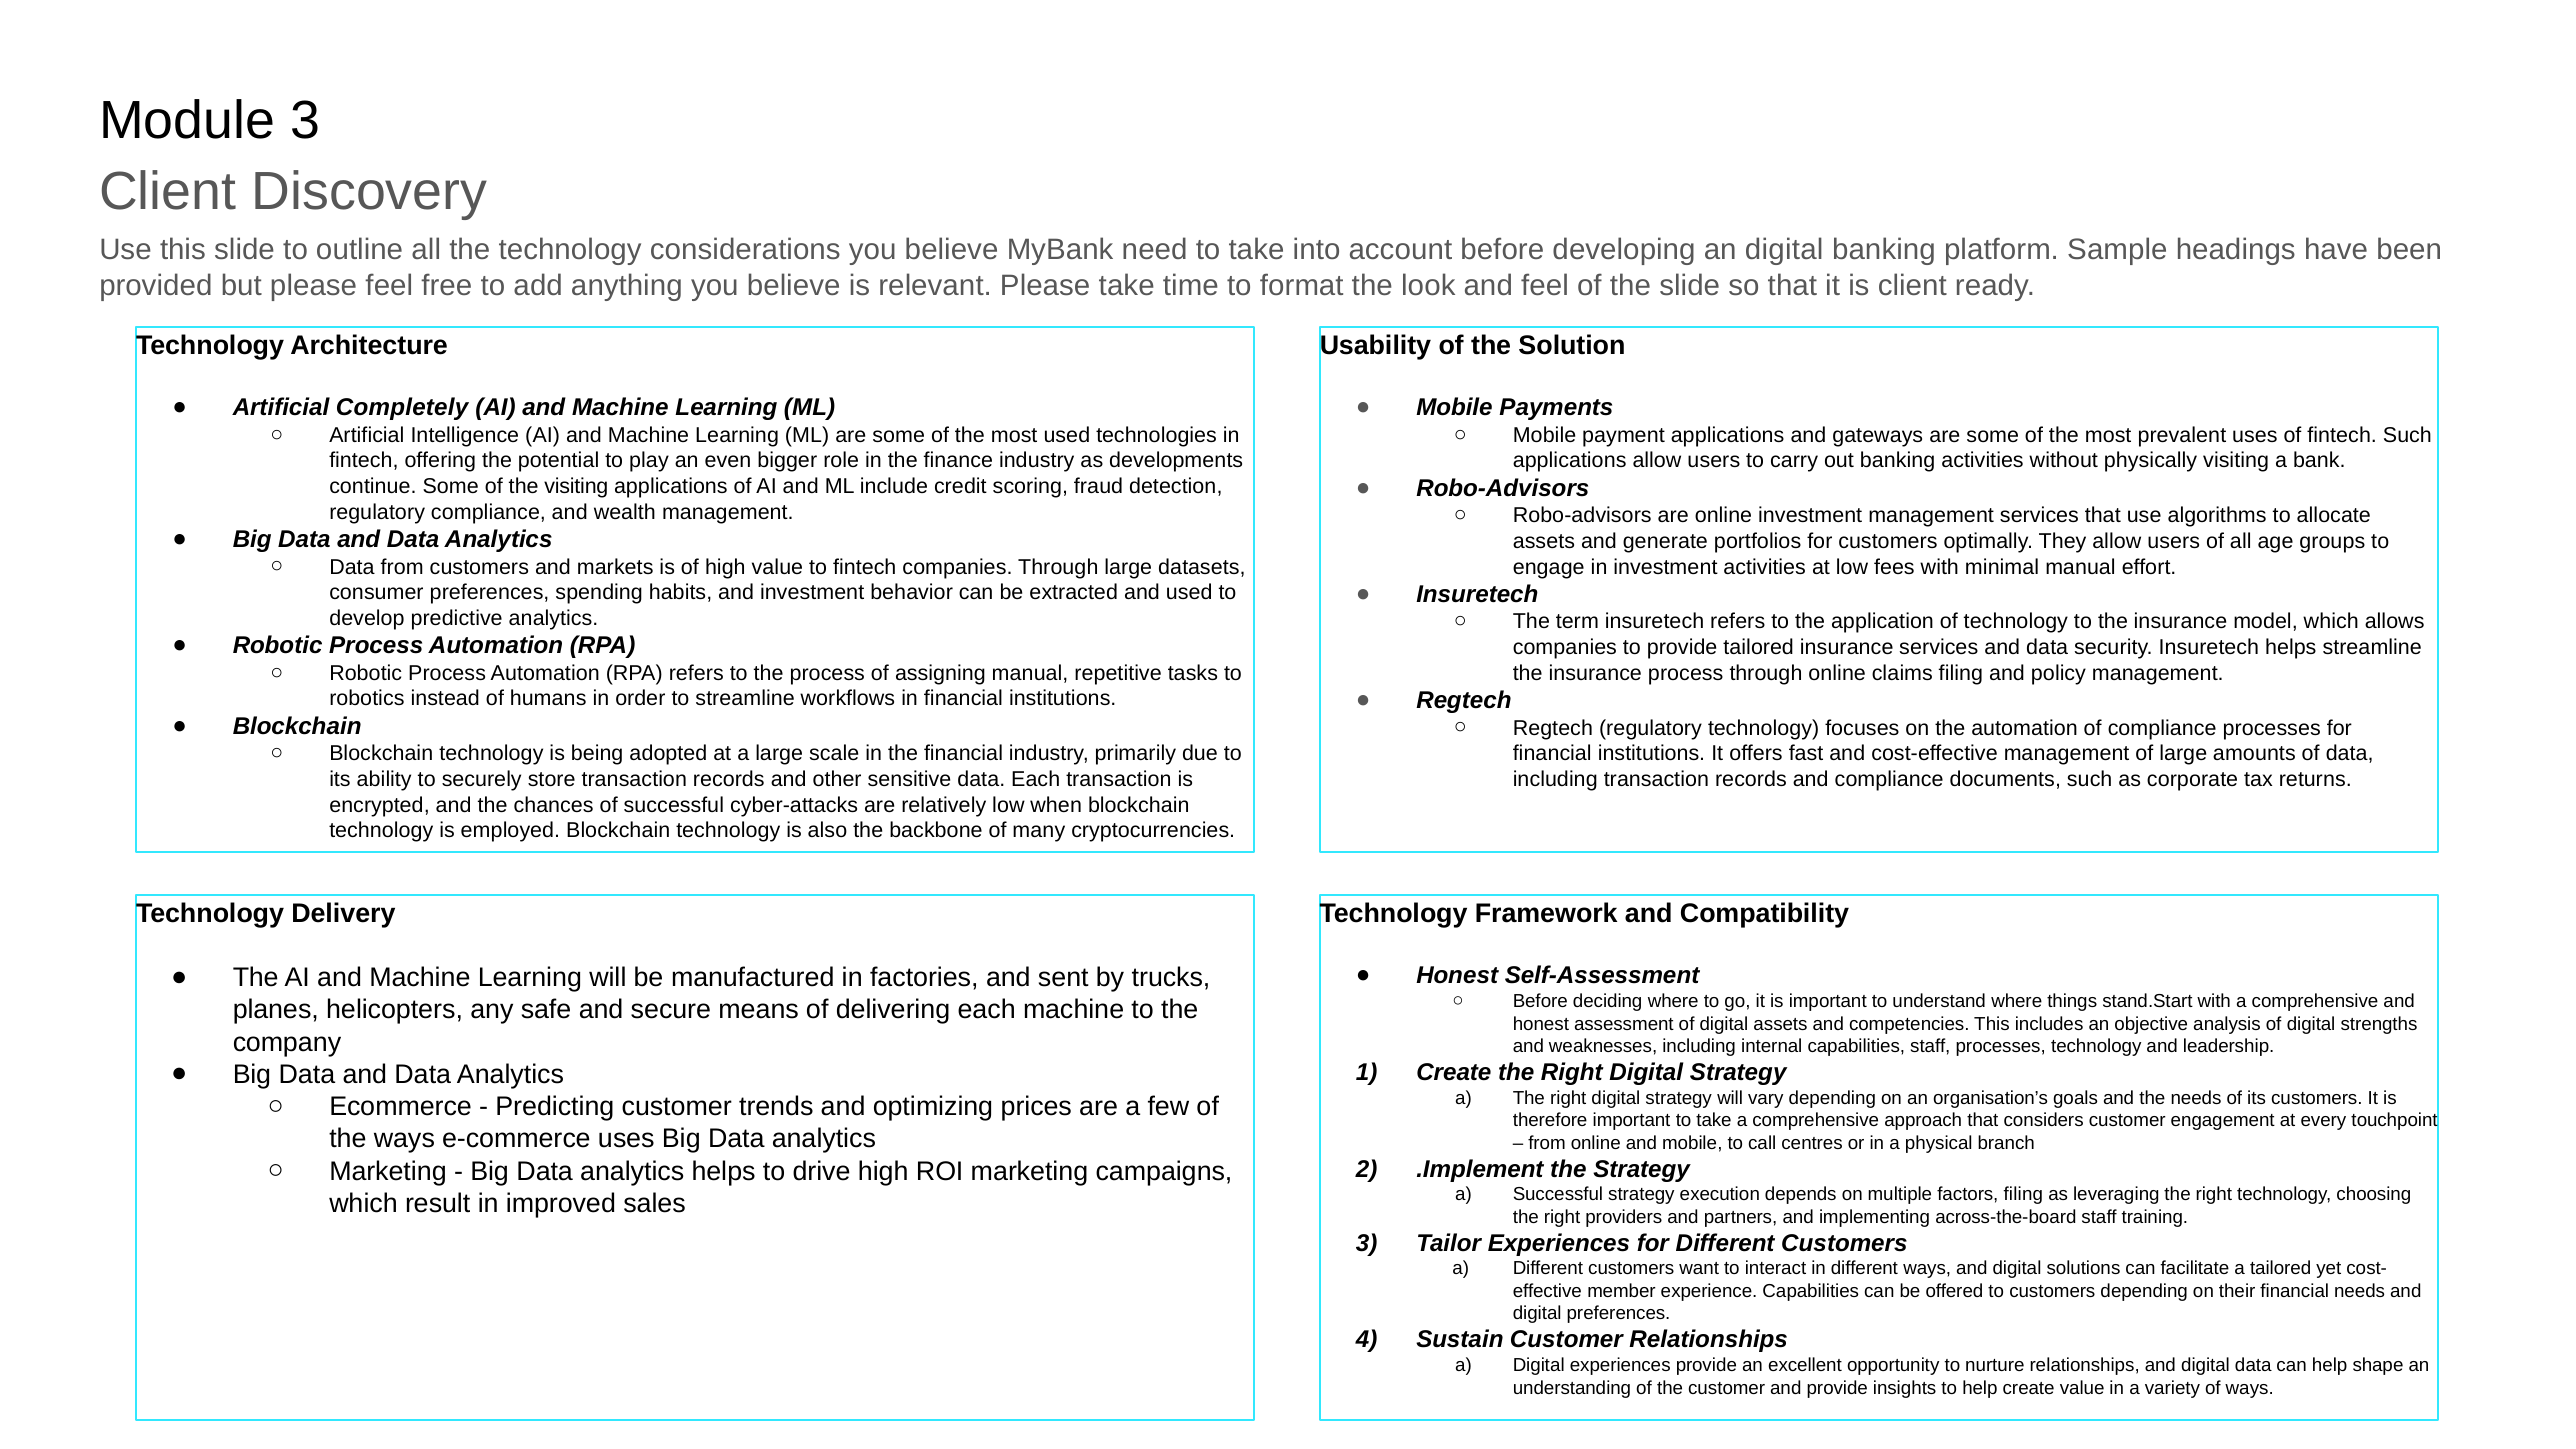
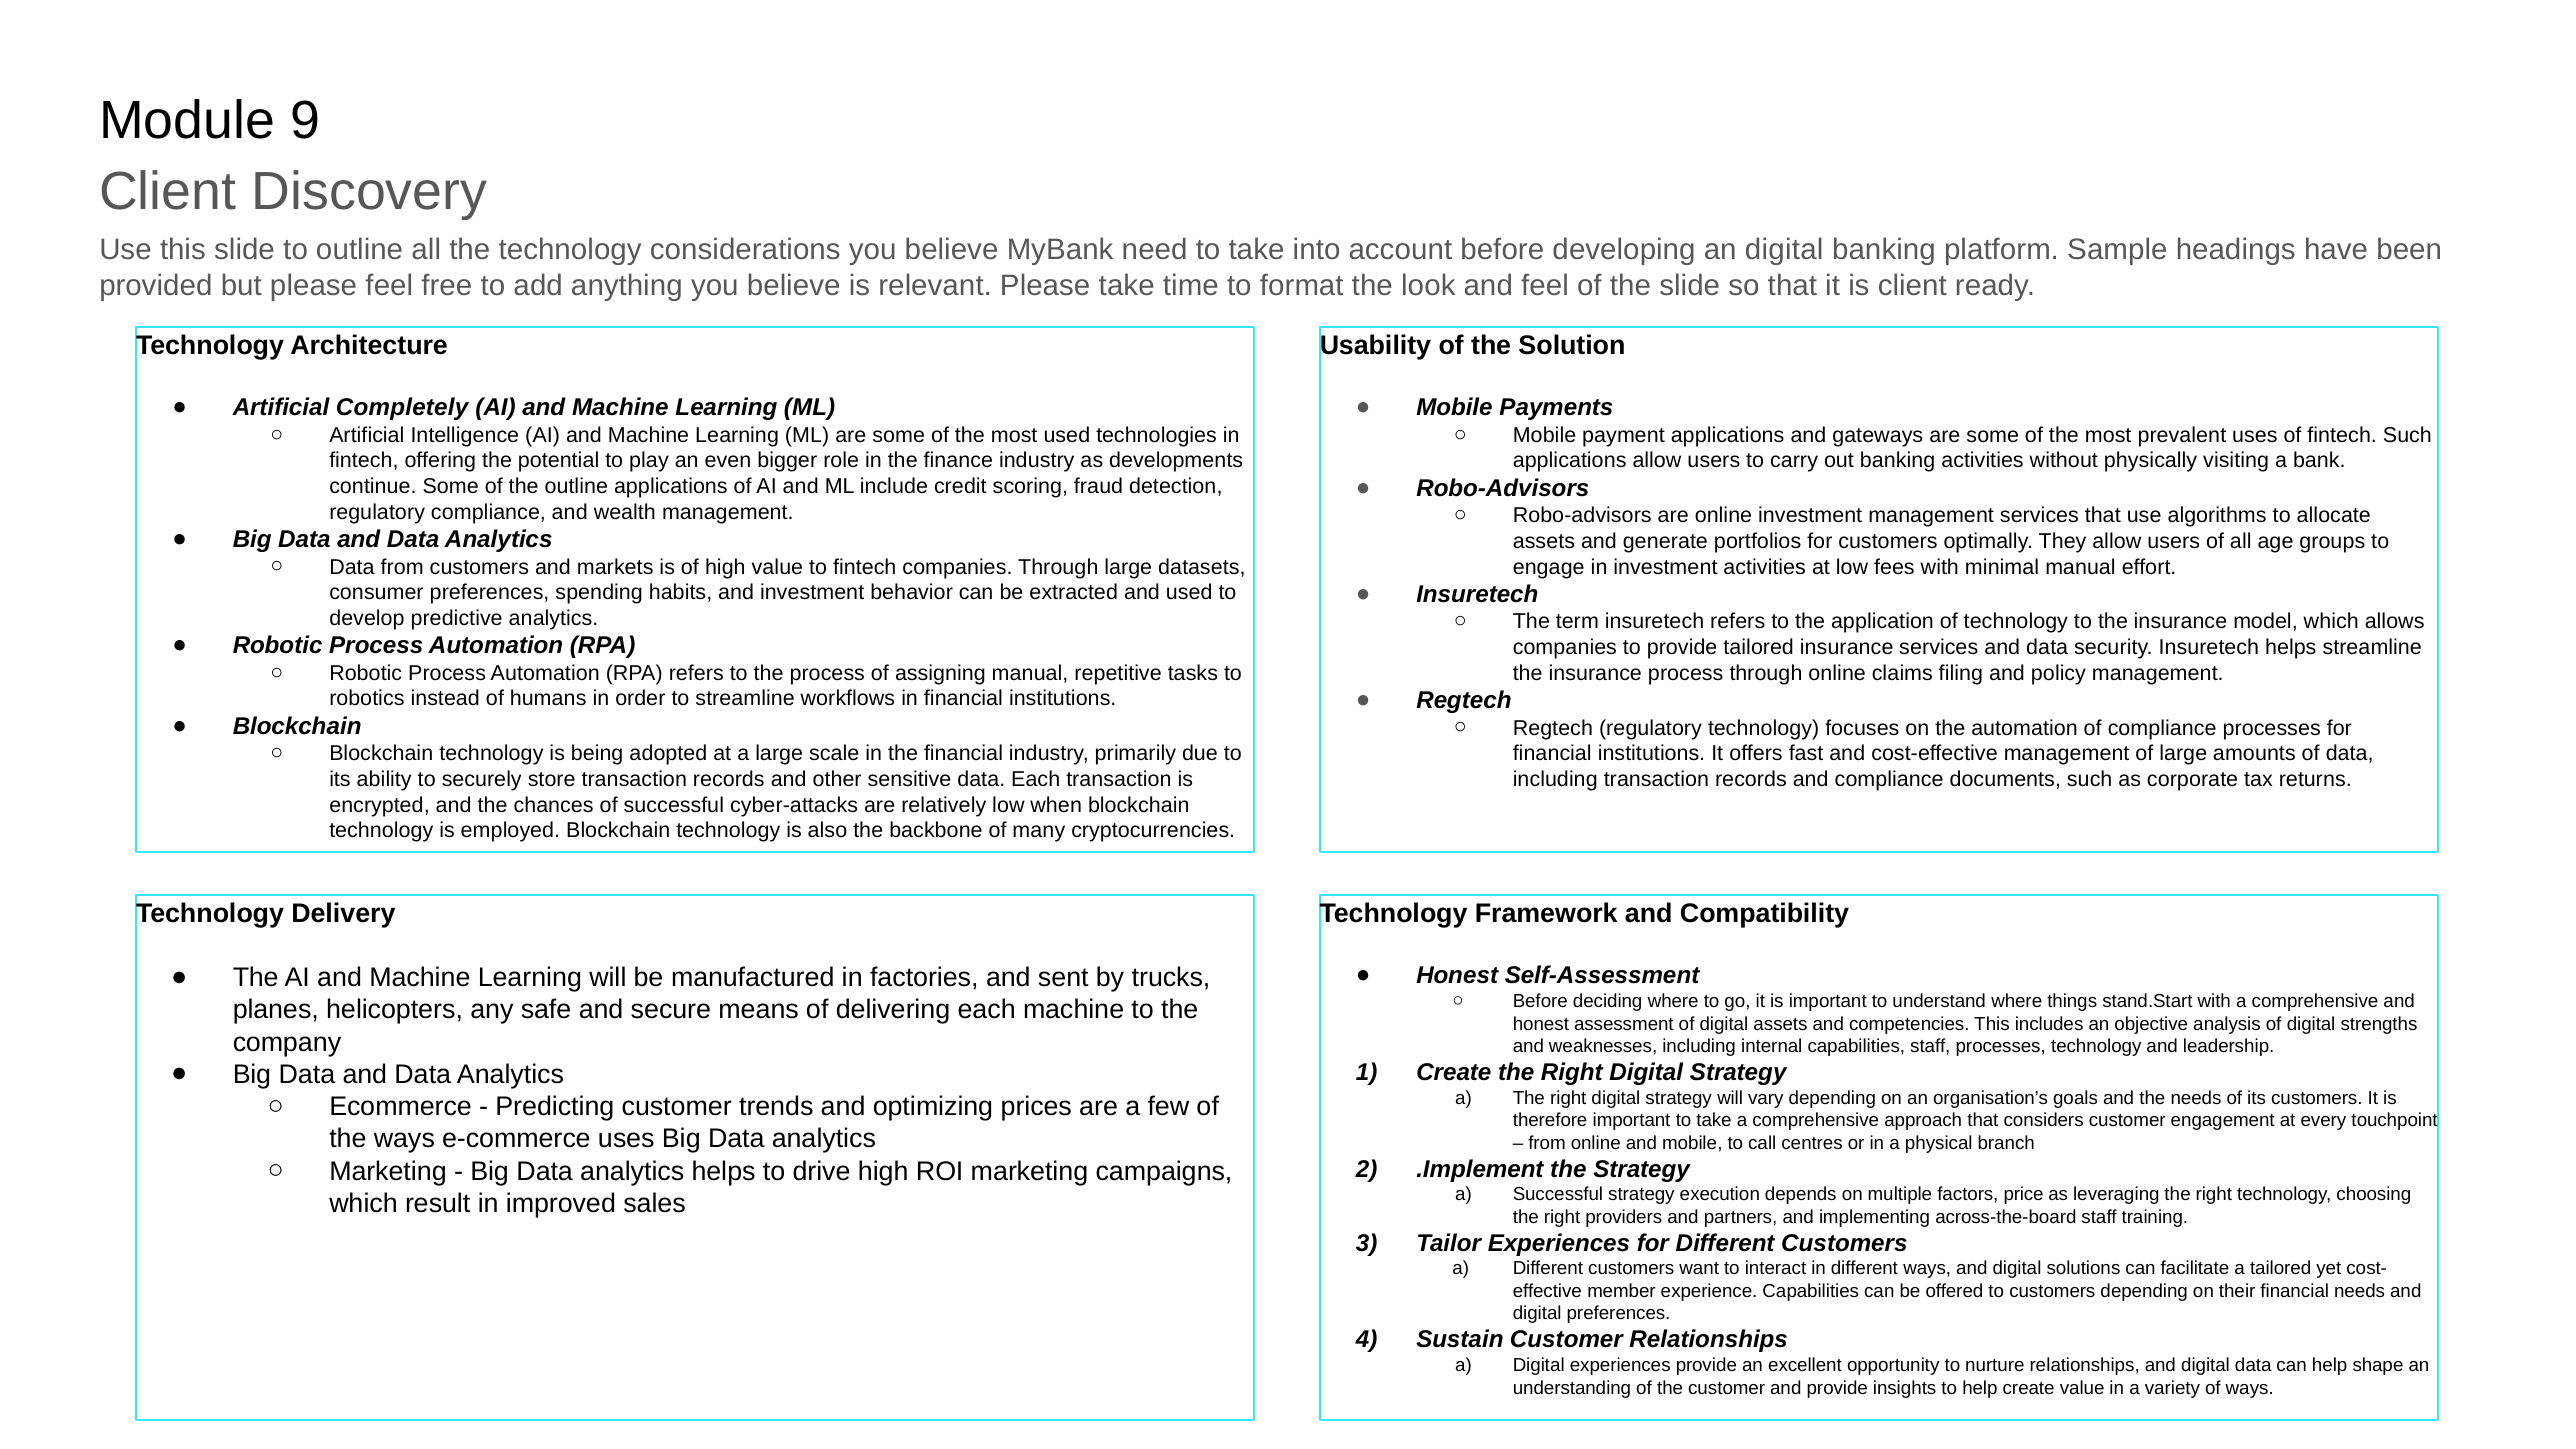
Module 3: 3 -> 9 (305, 121)
the visiting: visiting -> outline (576, 486)
factors filing: filing -> price (2024, 1195)
